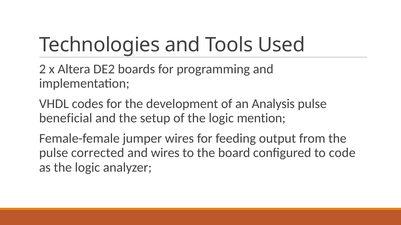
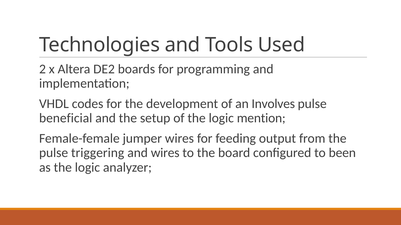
Analysis: Analysis -> Involves (273, 104)
corrected: corrected -> triggering (98, 153)
code: code -> been (342, 153)
